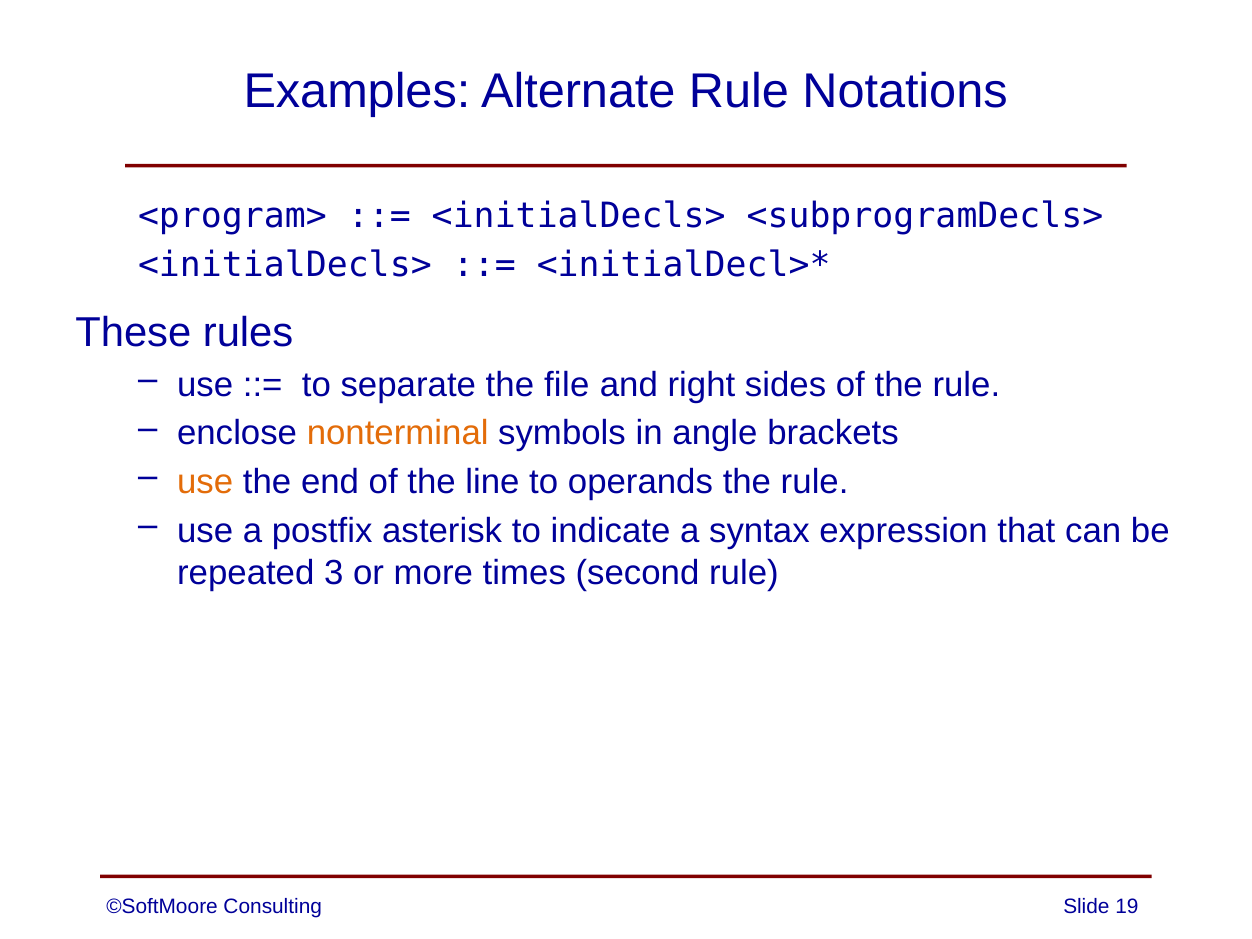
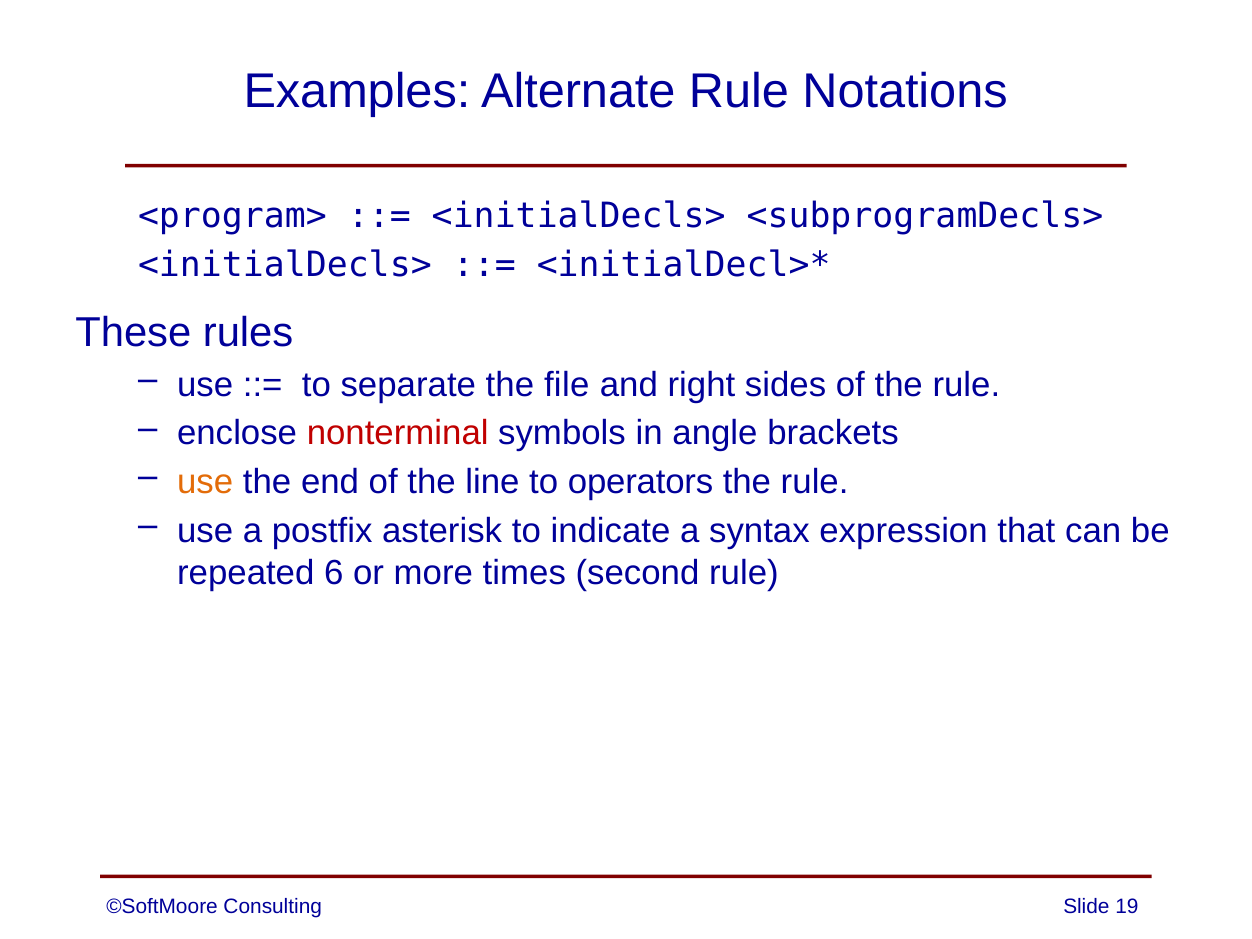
nonterminal colour: orange -> red (398, 433)
operands: operands -> operators (641, 482)
3: 3 -> 6 (334, 573)
